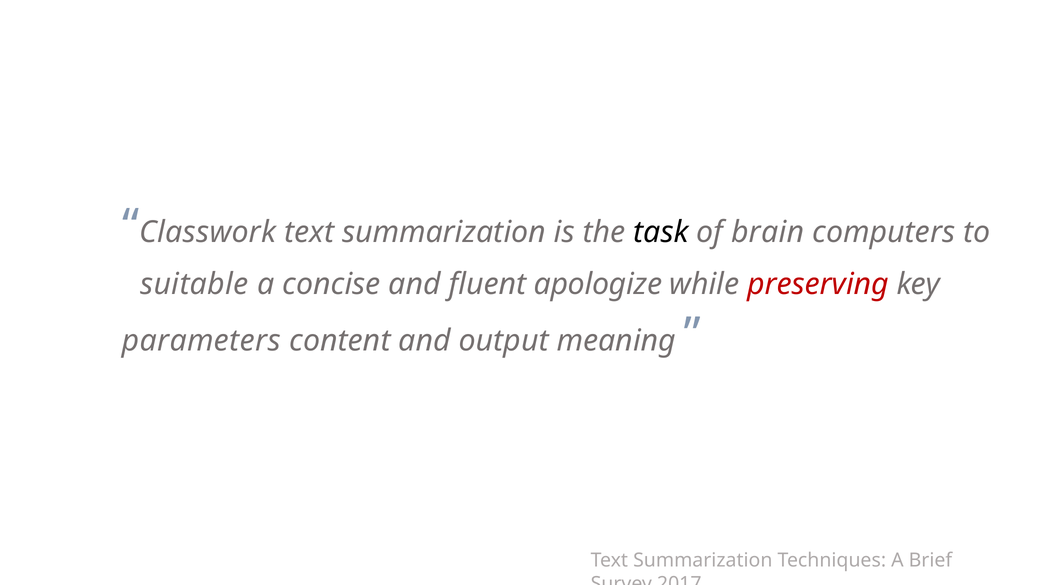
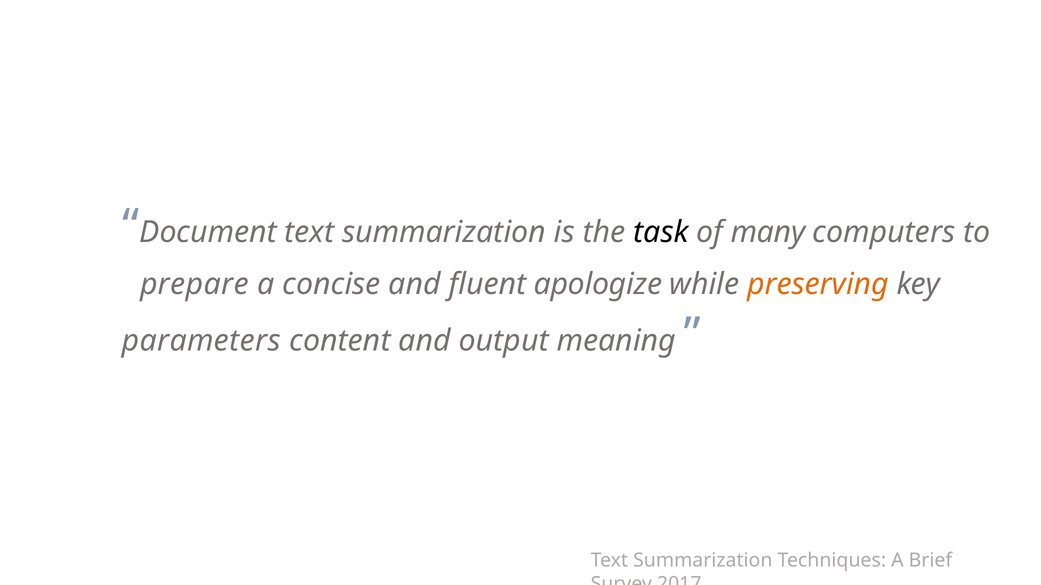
Classwork: Classwork -> Document (208, 232)
brain: brain -> many (768, 232)
suitable: suitable -> prepare (194, 284)
preserving colour: red -> orange (818, 284)
